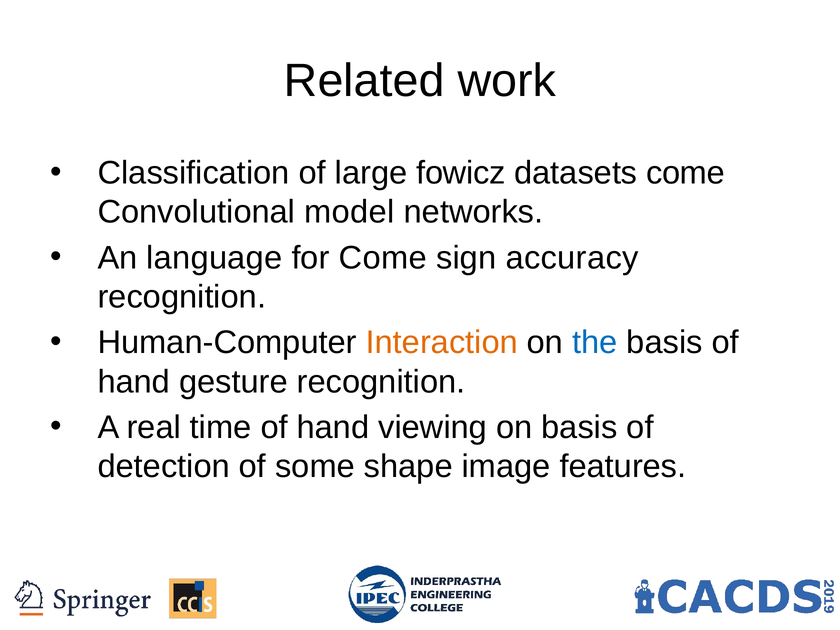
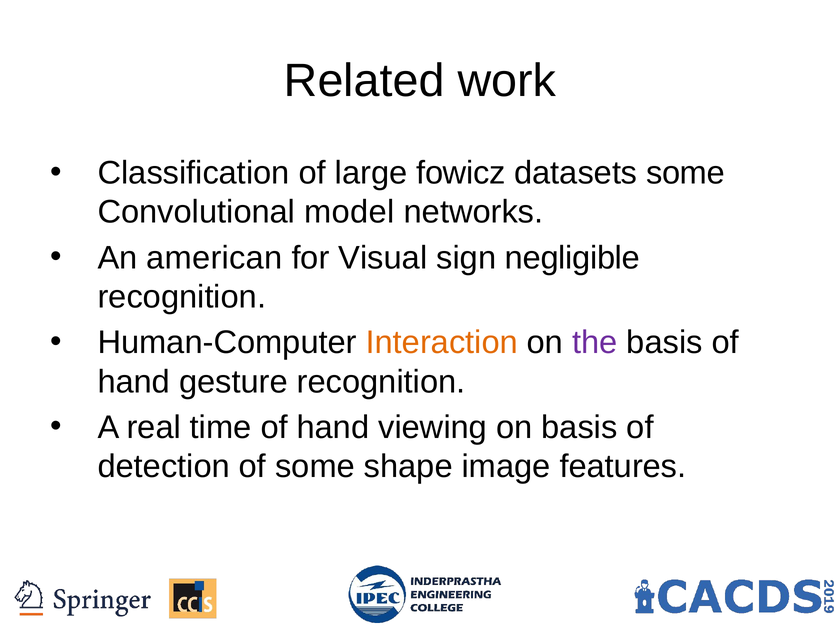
datasets come: come -> some (685, 173)
language: language -> american (214, 258)
for Come: Come -> Visual (383, 258)
accuracy: accuracy -> negligible (572, 258)
the colour: blue -> purple (595, 343)
